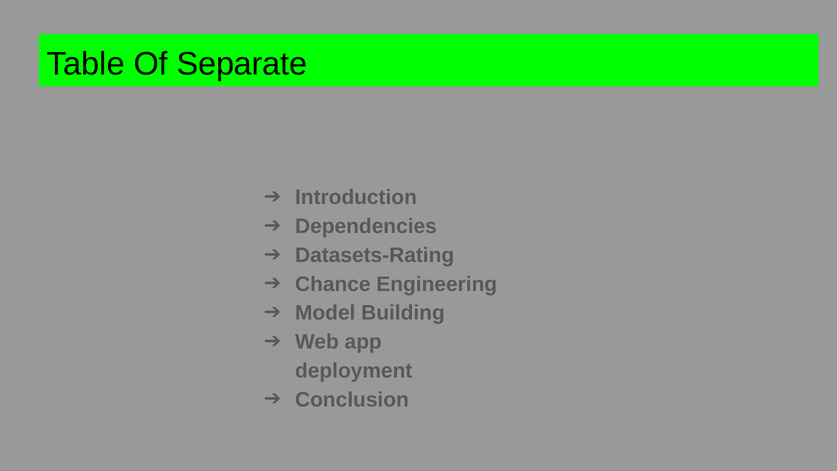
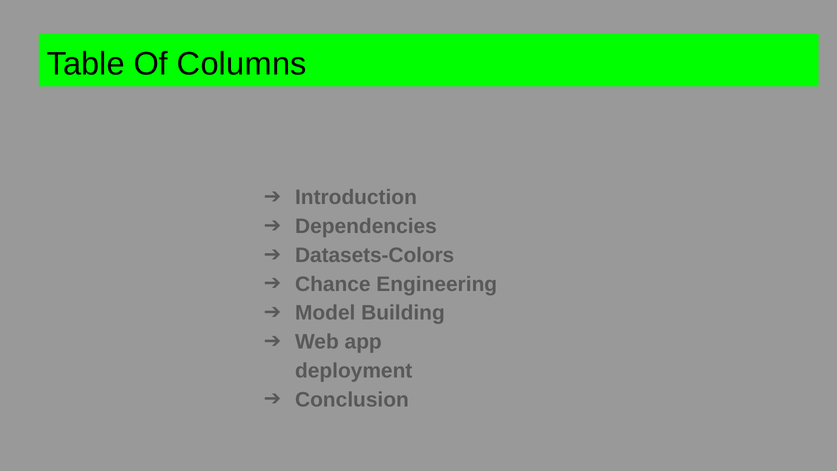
Separate: Separate -> Columns (242, 64)
Datasets-Rating: Datasets-Rating -> Datasets-Colors (375, 255)
